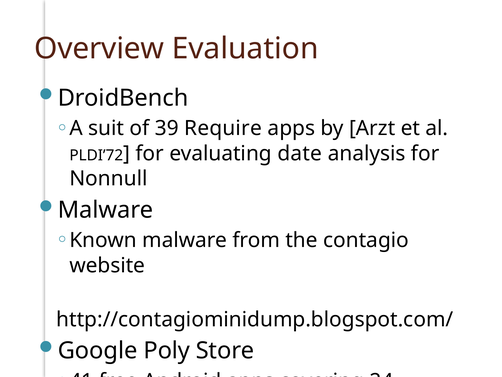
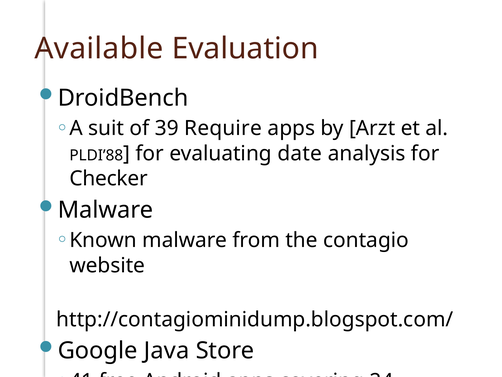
Overview: Overview -> Available (99, 49)
PLDI’72: PLDI’72 -> PLDI’88 (96, 155)
Nonnull: Nonnull -> Checker (109, 178)
Poly: Poly -> Java (167, 350)
